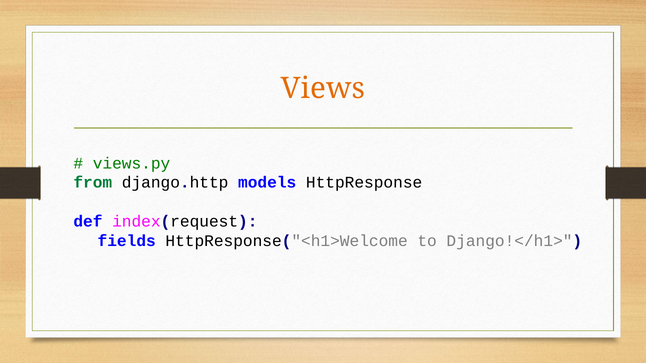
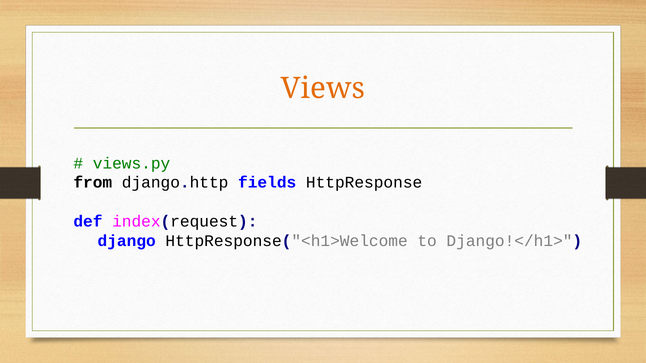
from colour: green -> black (93, 183)
models: models -> fields (267, 183)
fields: fields -> django (127, 241)
